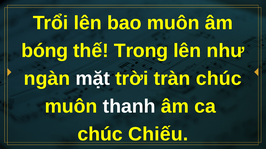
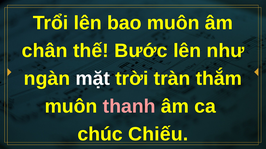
bóng: bóng -> chân (45, 51)
Trong: Trong -> Bước (141, 51)
tràn chúc: chúc -> thắm (219, 79)
thanh colour: white -> pink (129, 107)
